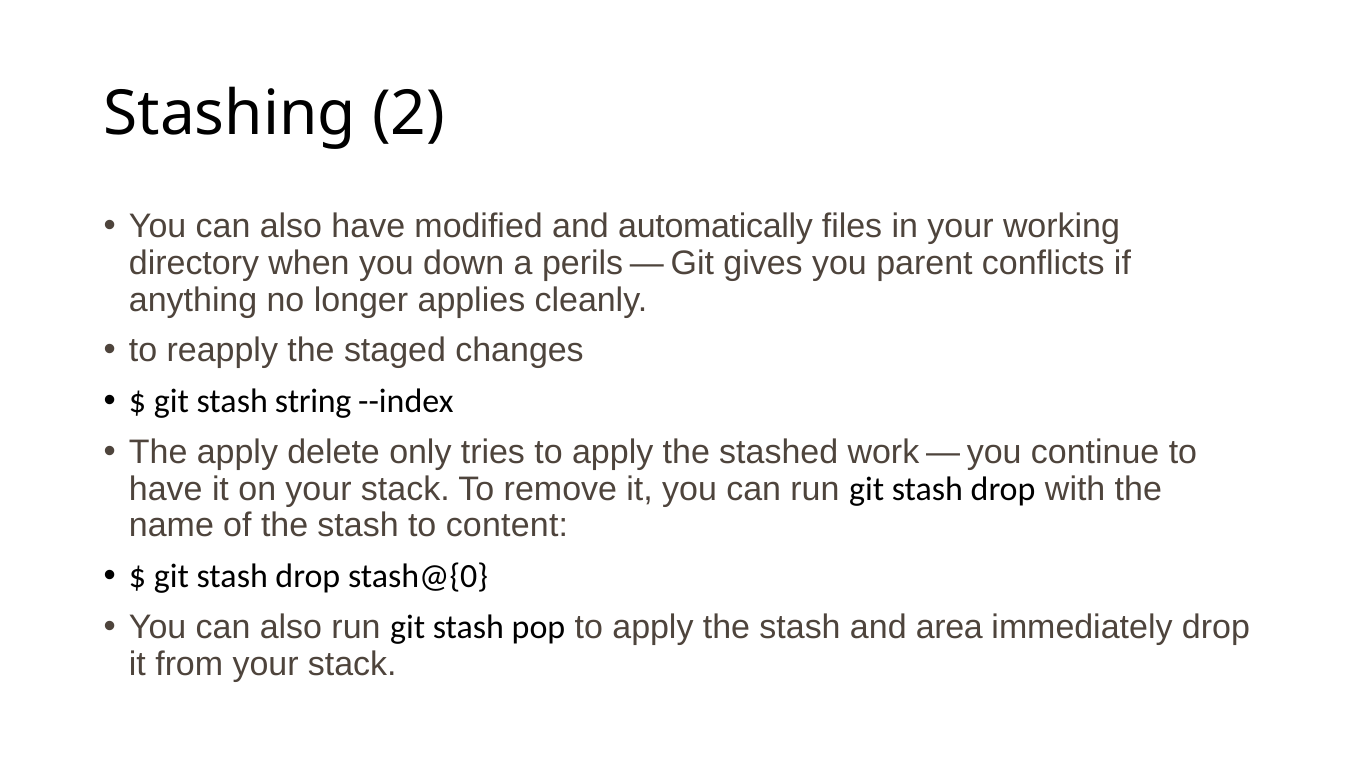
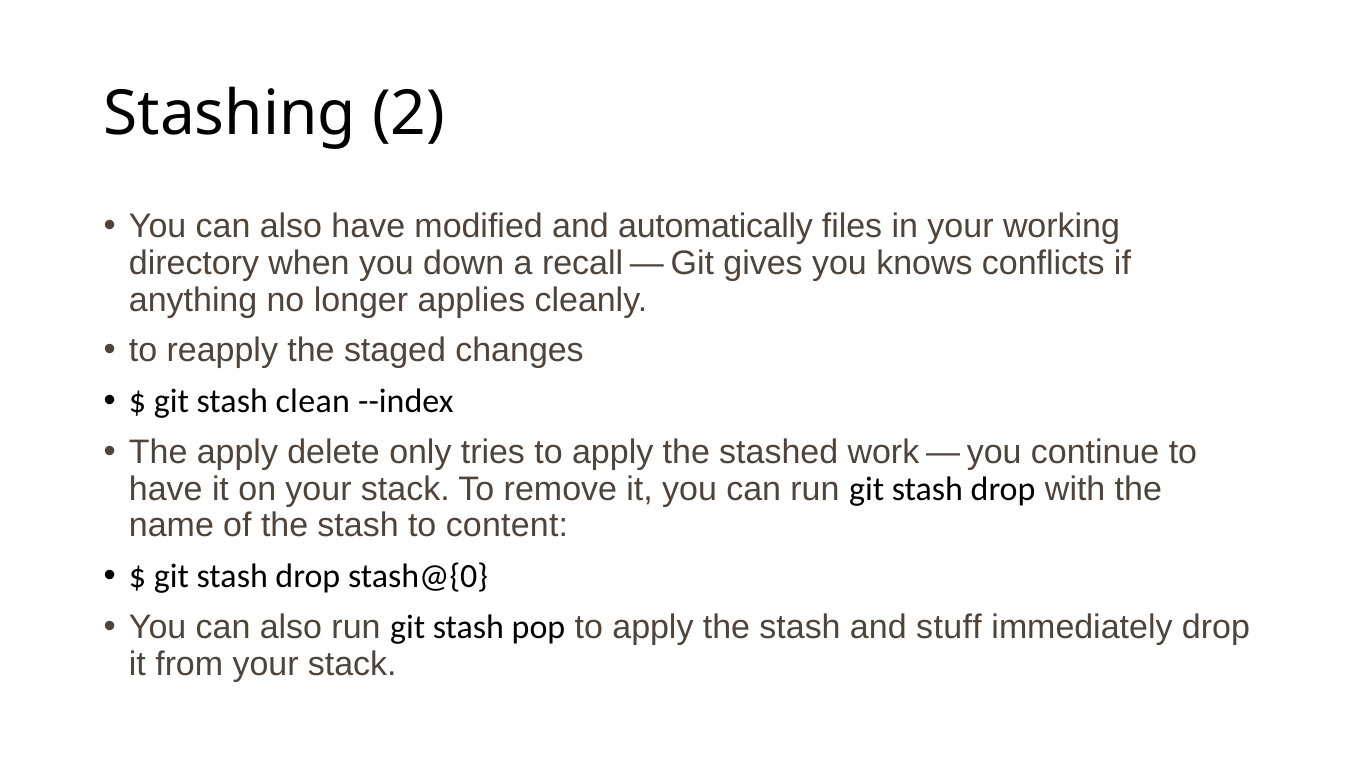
perils: perils -> recall (583, 263)
parent: parent -> knows (924, 263)
string: string -> clean (313, 401)
area: area -> stuff (949, 627)
